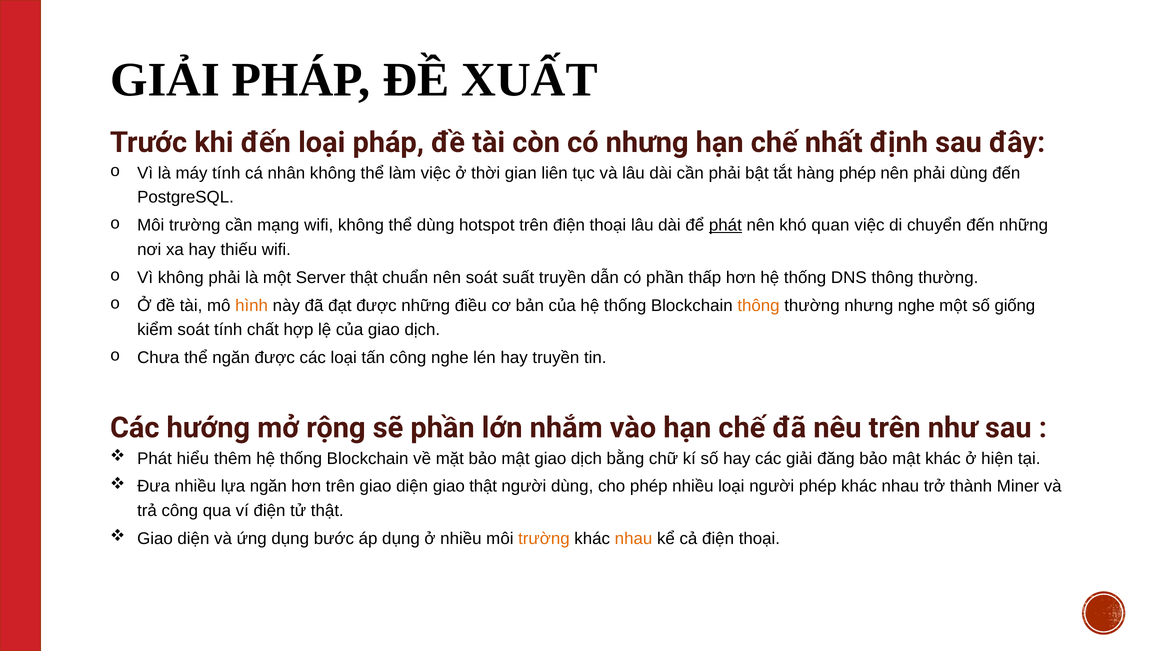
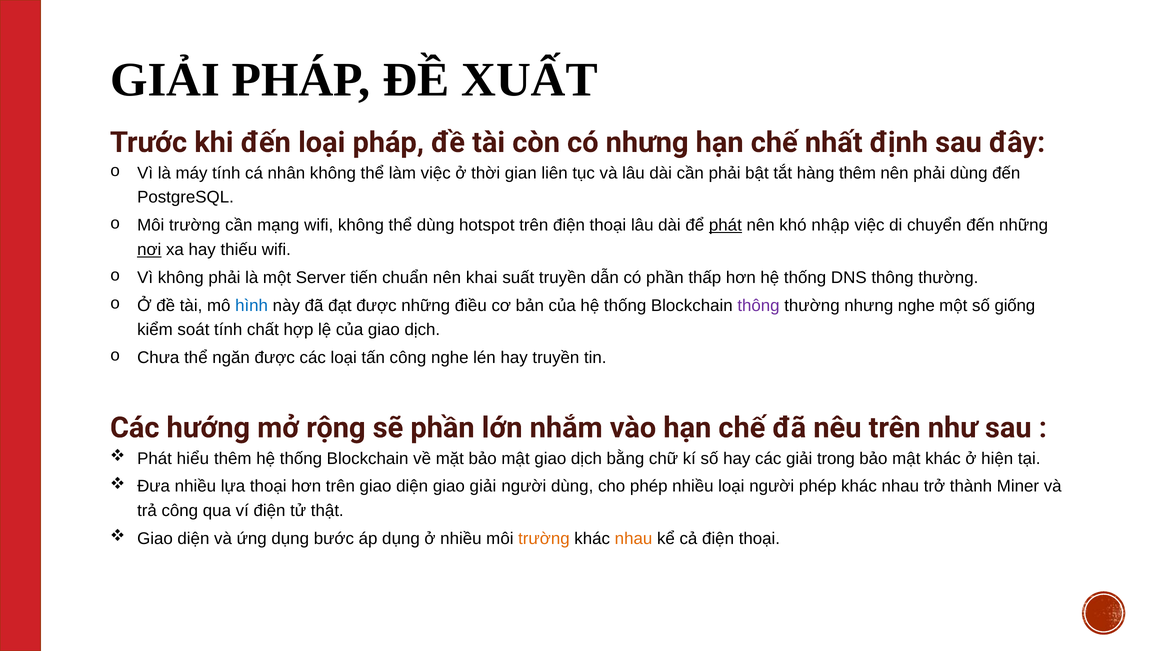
hàng phép: phép -> thêm (858, 173)
quan: quan -> nhập (830, 225)
nơi underline: none -> present (149, 250)
Server thật: thật -> tiến (364, 277)
nên soát: soát -> khai (482, 277)
hình colour: orange -> blue (252, 305)
thông colour: orange -> purple (759, 305)
đăng: đăng -> trong (836, 458)
lựa ngăn: ngăn -> thoại (268, 486)
giao thật: thật -> giải (483, 486)
